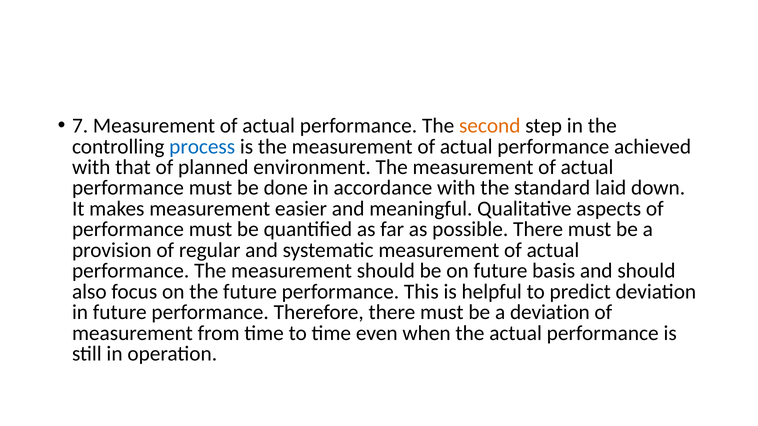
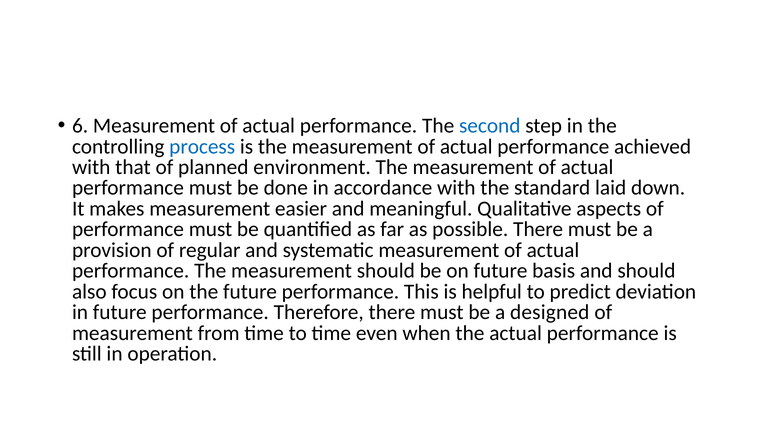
7: 7 -> 6 (80, 126)
second colour: orange -> blue (490, 126)
a deviation: deviation -> designed (550, 313)
